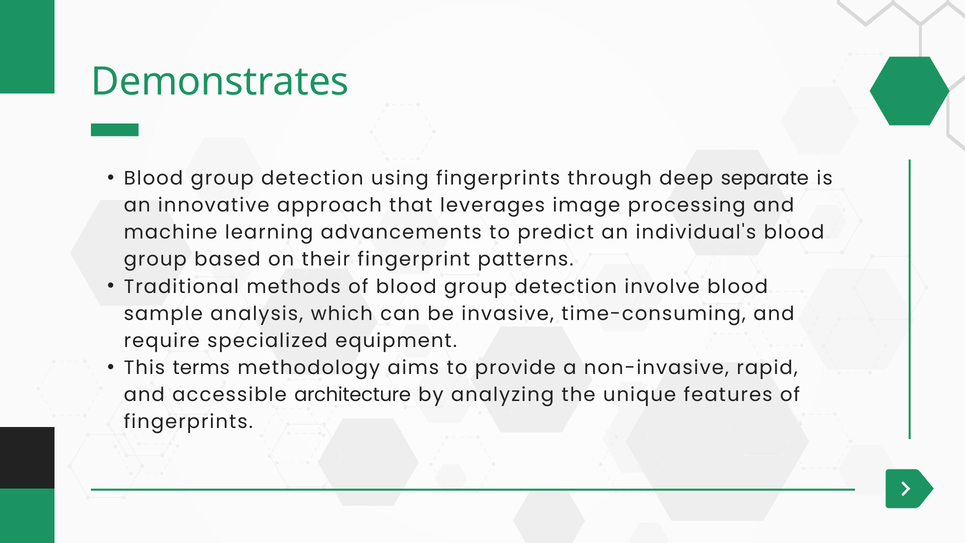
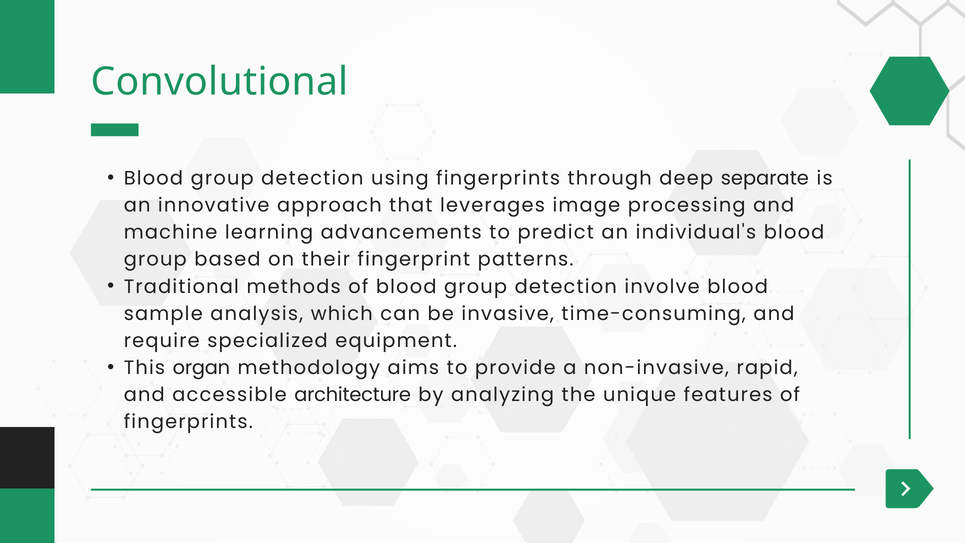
Demonstrates: Demonstrates -> Convolutional (220, 82)
terms: terms -> organ (201, 368)
